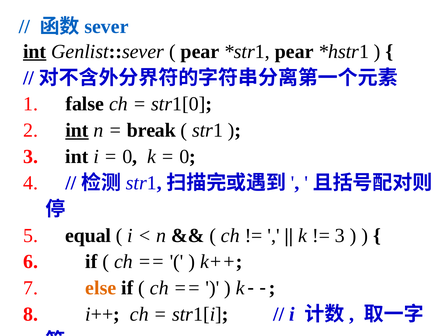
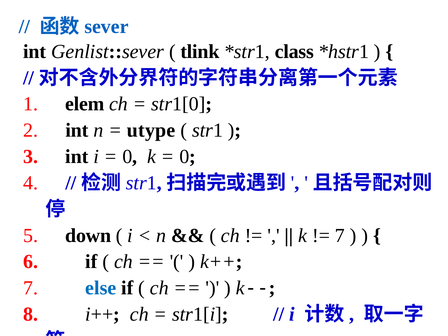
int underline: present -> none (35, 52)
pear: pear -> tlink (200, 52)
pear: pear -> class (294, 52)
false: false -> elem (85, 104)
int underline: present -> none (77, 130)
break: break -> utype (151, 130)
equal: equal -> down (88, 235)
3: 3 -> 7 (340, 235)
else colour: orange -> blue (101, 288)
